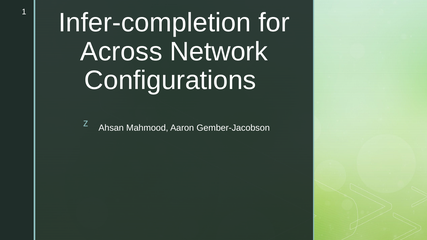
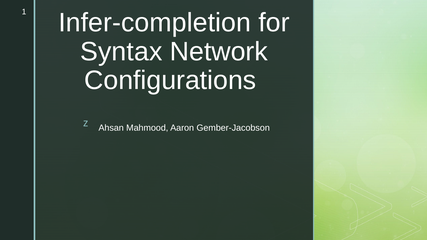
Across: Across -> Syntax (121, 52)
